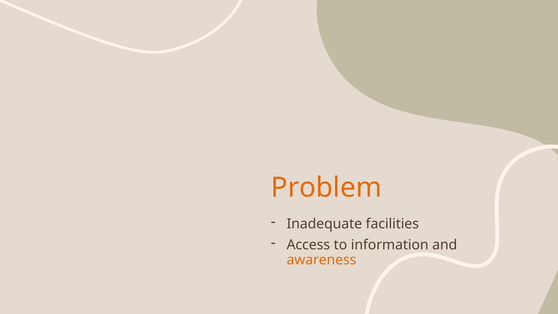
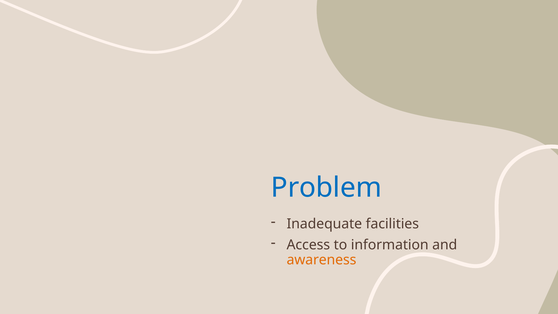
Problem colour: orange -> blue (326, 187)
